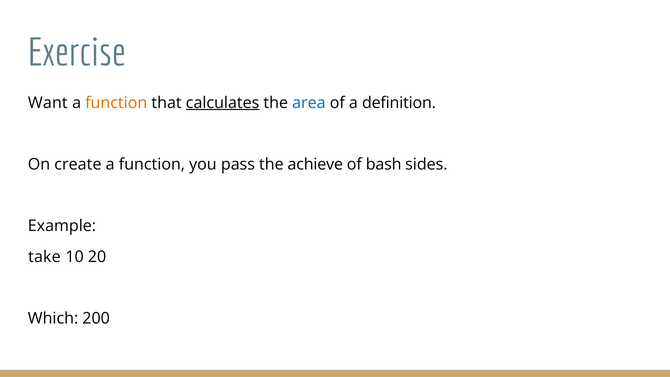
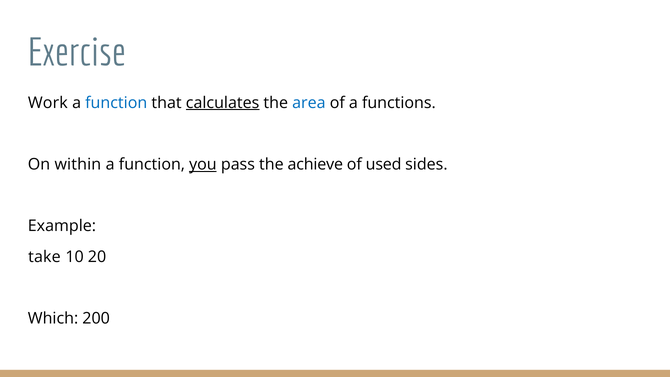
Want: Want -> Work (48, 103)
function colour: orange -> blue (116, 103)
definition: definition -> functions (399, 103)
create: create -> within (78, 164)
you underline: none -> present (203, 164)
bash: bash -> used (384, 164)
